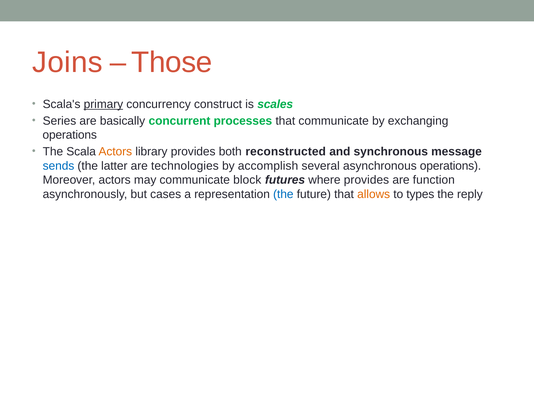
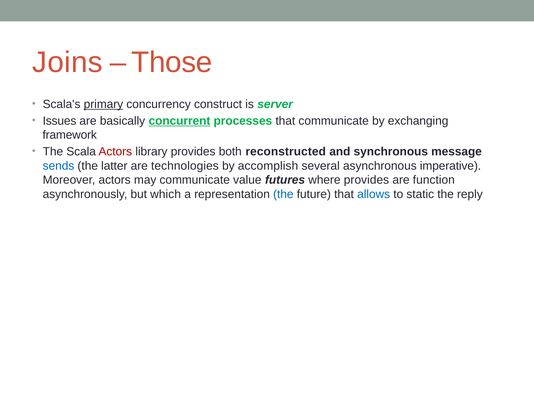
scales: scales -> server (275, 104)
Series: Series -> Issues (60, 121)
concurrent underline: none -> present (180, 121)
operations: operations -> framework (70, 135)
Actors colour: orange -> red (115, 151)
asynchronous operations: operations -> imperative (451, 166)
block: block -> value (247, 180)
cases: cases -> which (166, 194)
allows colour: orange -> blue (374, 194)
types: types -> static (420, 194)
